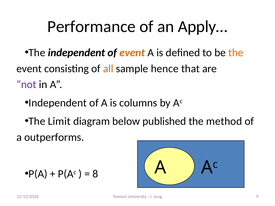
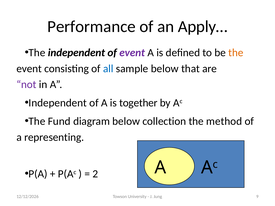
event colour: orange -> purple (132, 53)
all colour: orange -> blue (108, 69)
sample hence: hence -> below (165, 69)
columns: columns -> together (138, 103)
Limit: Limit -> Fund (59, 121)
published: published -> collection (164, 121)
outperforms: outperforms -> representing (54, 137)
8: 8 -> 2 (95, 174)
